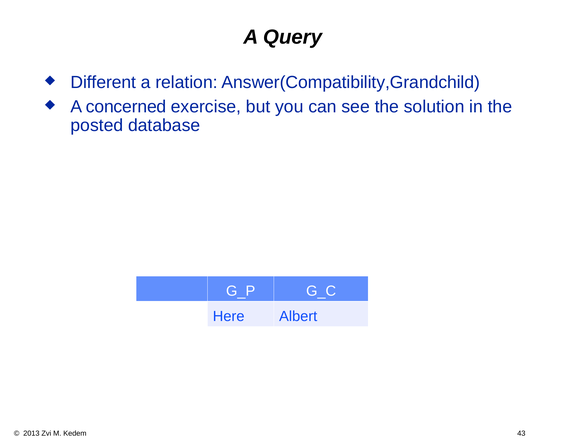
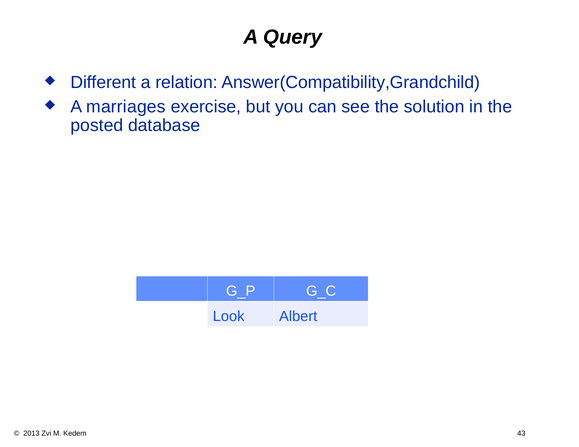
concerned: concerned -> marriages (126, 107)
Here: Here -> Look (229, 317)
